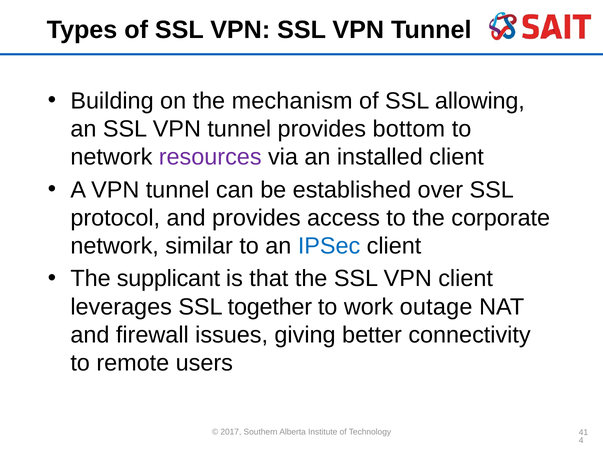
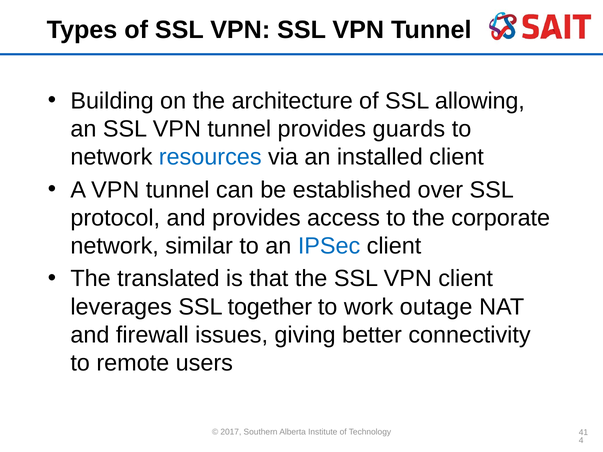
mechanism: mechanism -> architecture (292, 101)
bottom: bottom -> guards (409, 129)
resources colour: purple -> blue (210, 157)
supplicant: supplicant -> translated (168, 279)
